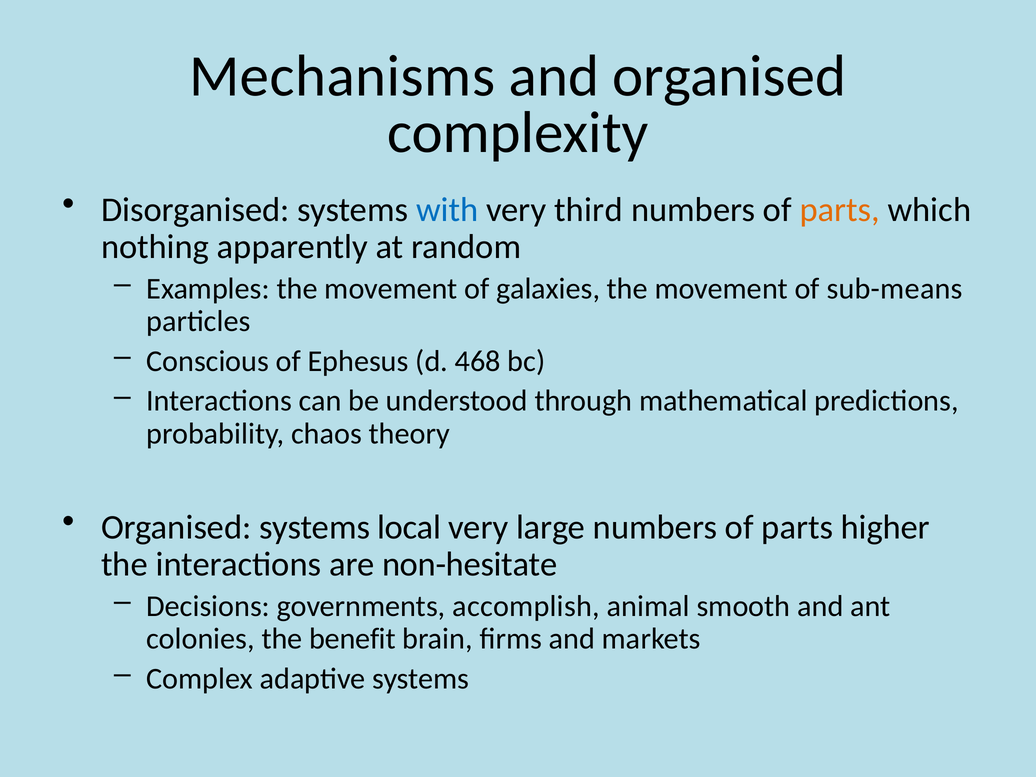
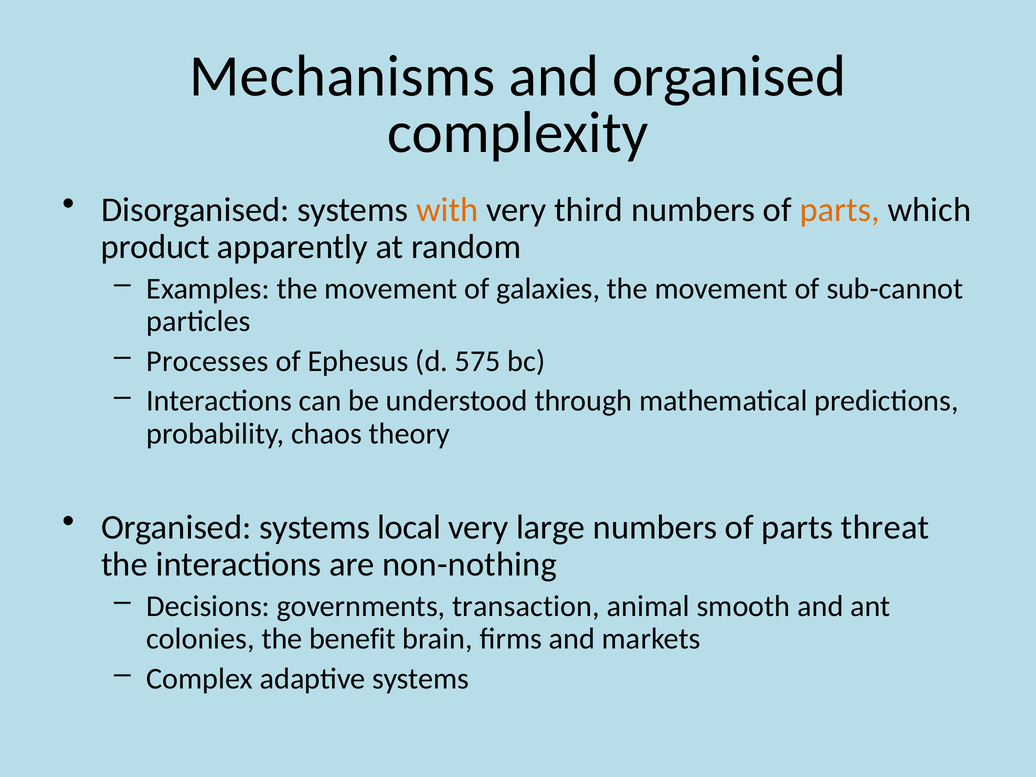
with colour: blue -> orange (447, 210)
nothing: nothing -> product (155, 247)
sub-means: sub-means -> sub-cannot (895, 289)
Conscious: Conscious -> Processes (207, 361)
468: 468 -> 575 (478, 361)
higher: higher -> threat (885, 527)
non-hesitate: non-hesitate -> non-nothing (470, 564)
accomplish: accomplish -> transaction (526, 606)
